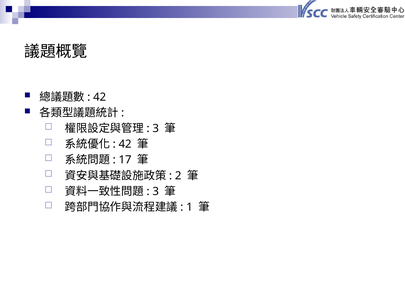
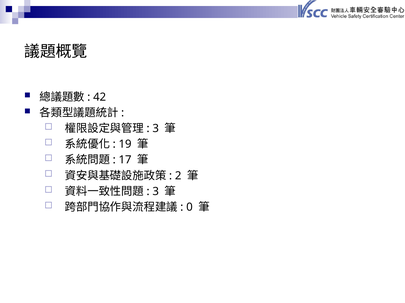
42: 42 -> 19 (125, 145)
1: 1 -> 0 (189, 208)
